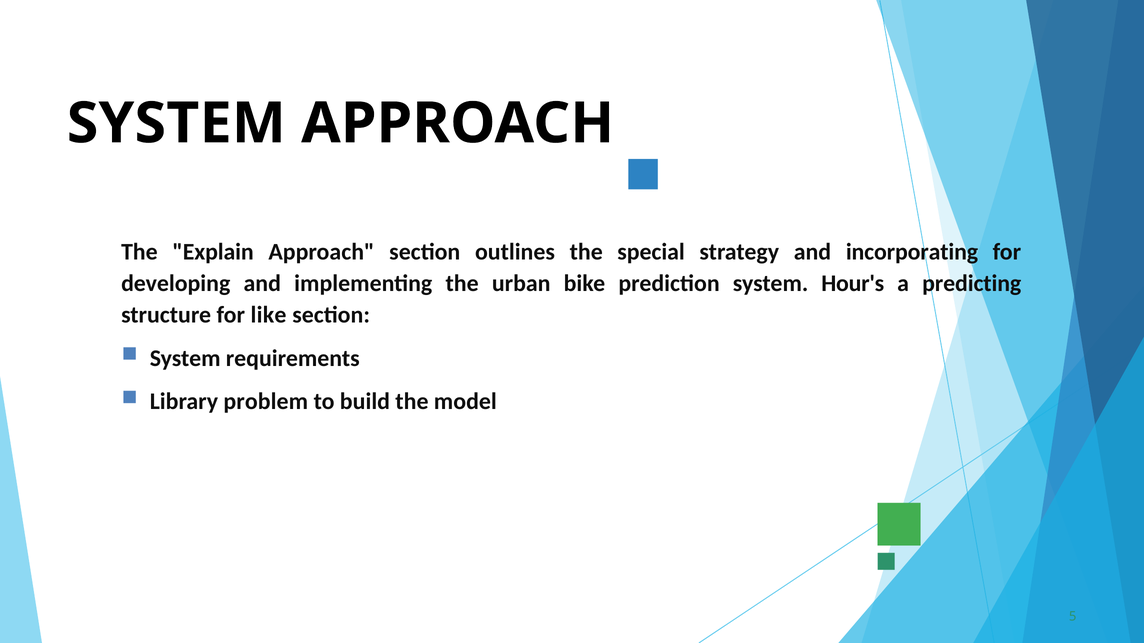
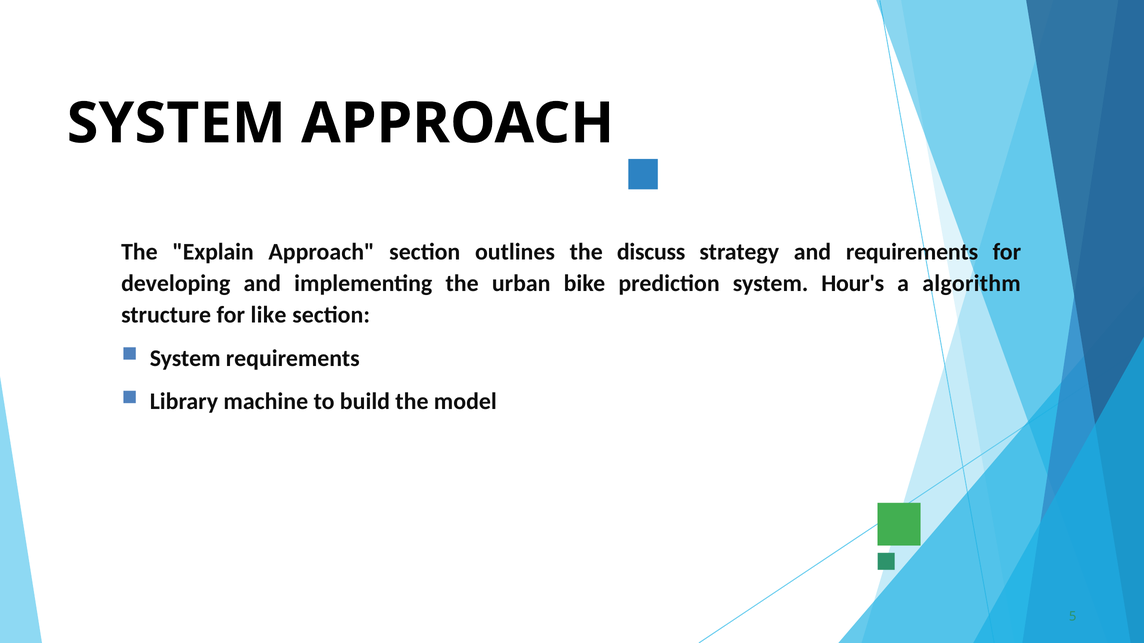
special: special -> discuss (651, 252)
and incorporating: incorporating -> requirements (912, 252)
predicting: predicting -> algorithm (972, 284)
problem: problem -> machine (266, 402)
